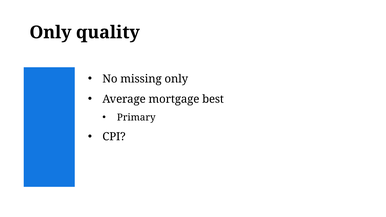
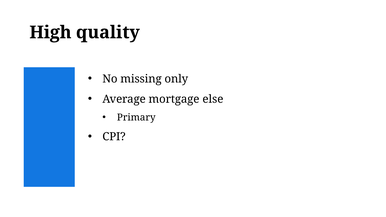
Only: Only -> High (50, 32)
best: best -> else (213, 99)
